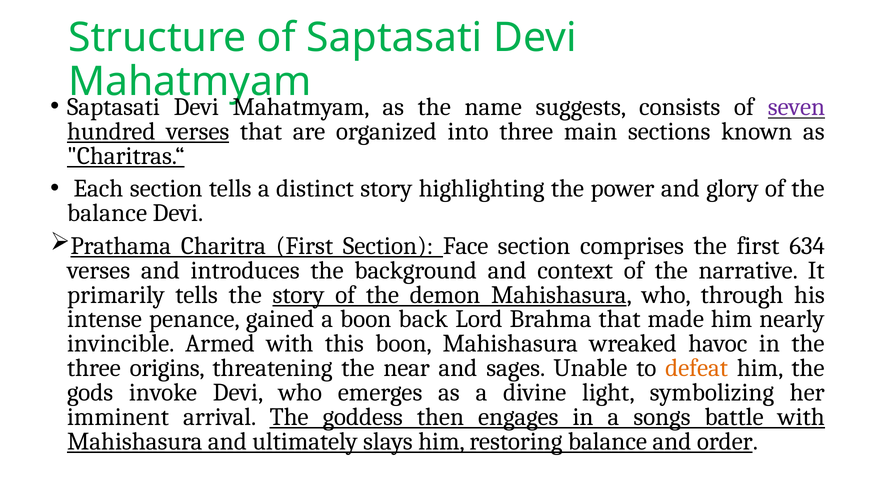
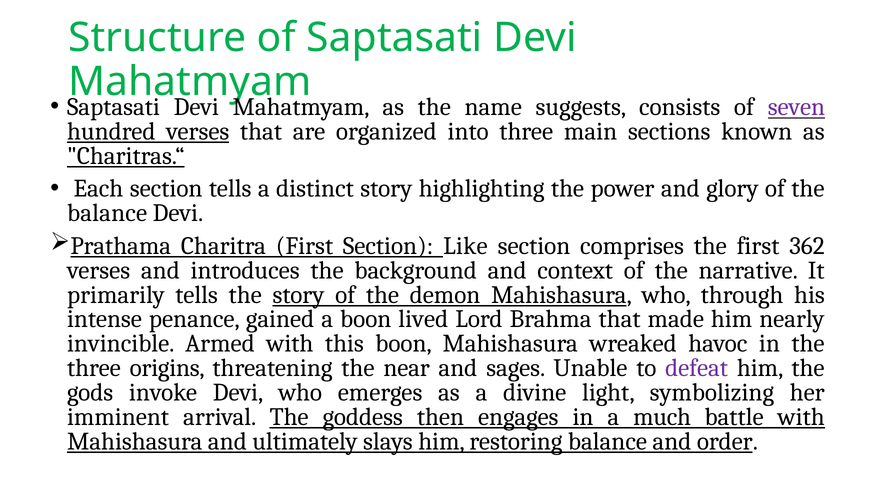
Face: Face -> Like (465, 246)
634: 634 -> 362 (807, 246)
back: back -> lived (423, 319)
defeat colour: orange -> purple (697, 368)
songs: songs -> much (662, 417)
